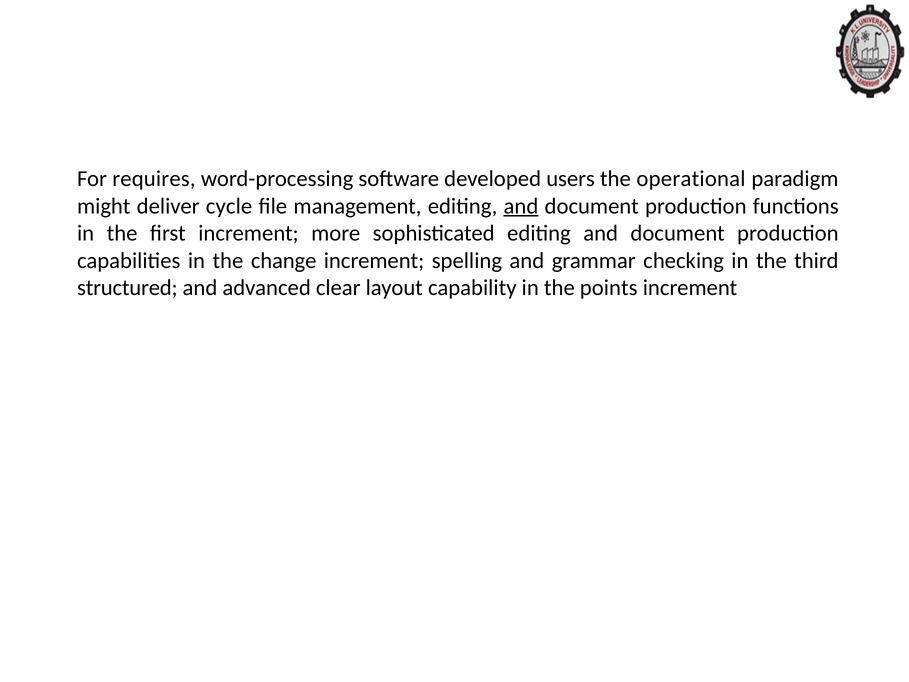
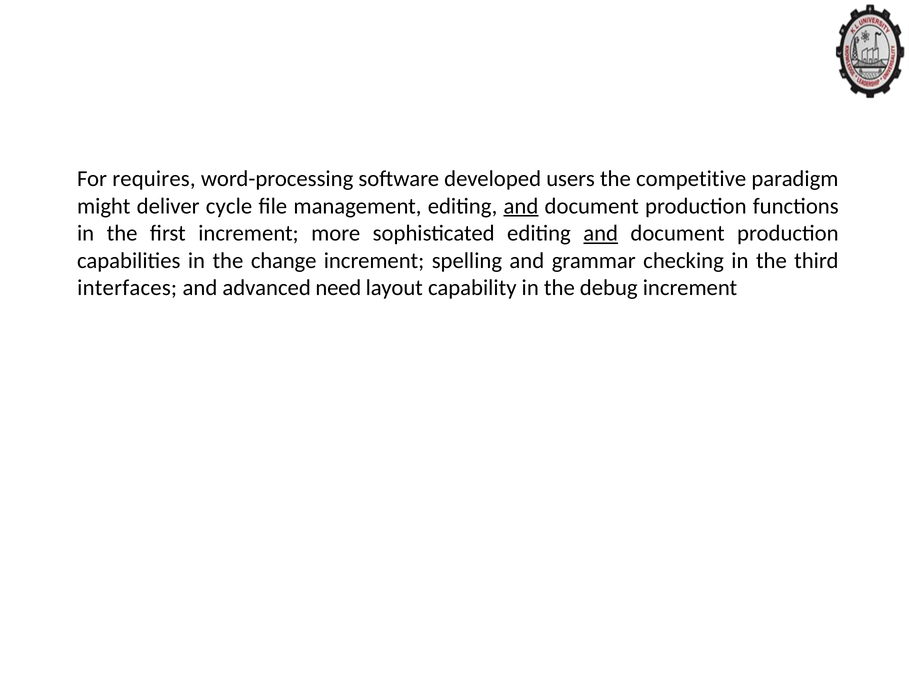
operational: operational -> competitive (691, 179)
and underline: none -> present (601, 233)
structured: structured -> interfaces (127, 288)
clear: clear -> need (338, 288)
points: points -> debug (609, 288)
